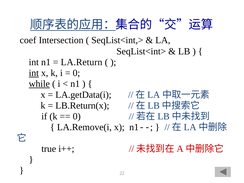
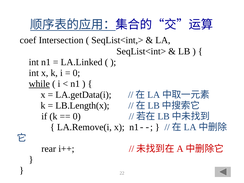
LA.Return: LA.Return -> LA.Linked (82, 62)
int underline: present -> none (34, 73)
LB.Return(x: LB.Return(x -> LB.Length(x (82, 105)
true: true -> rear (49, 149)
